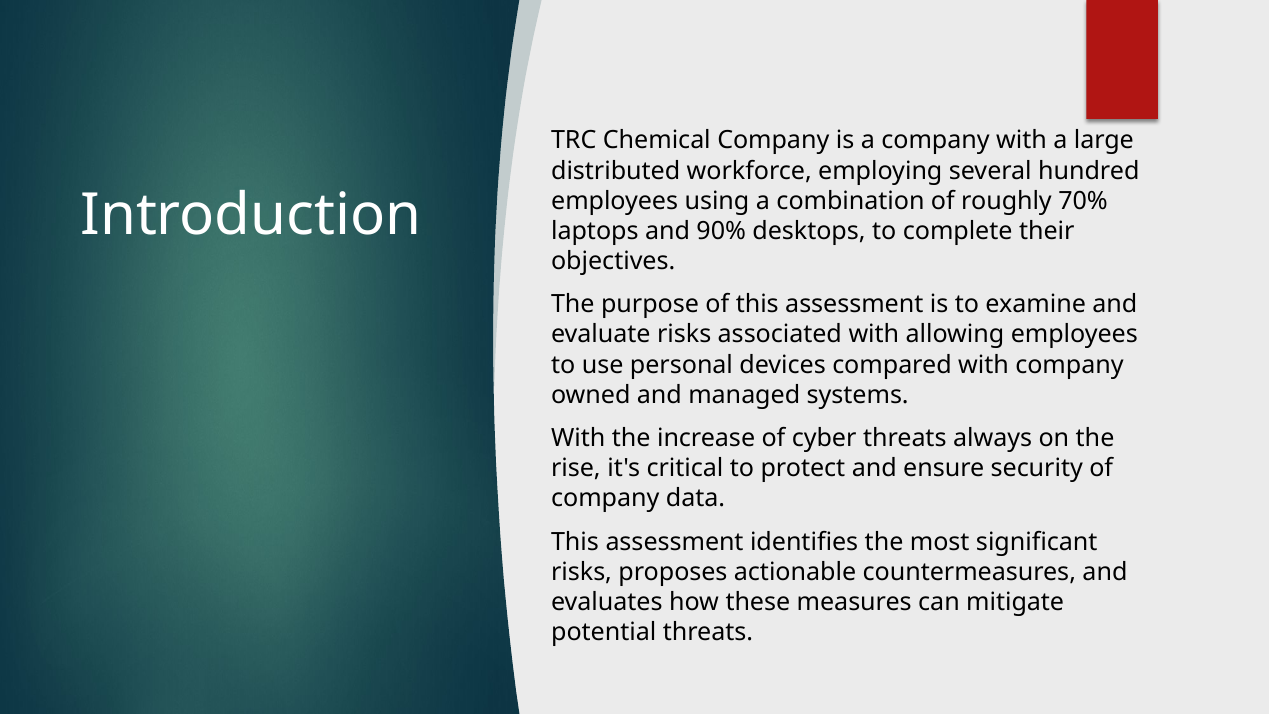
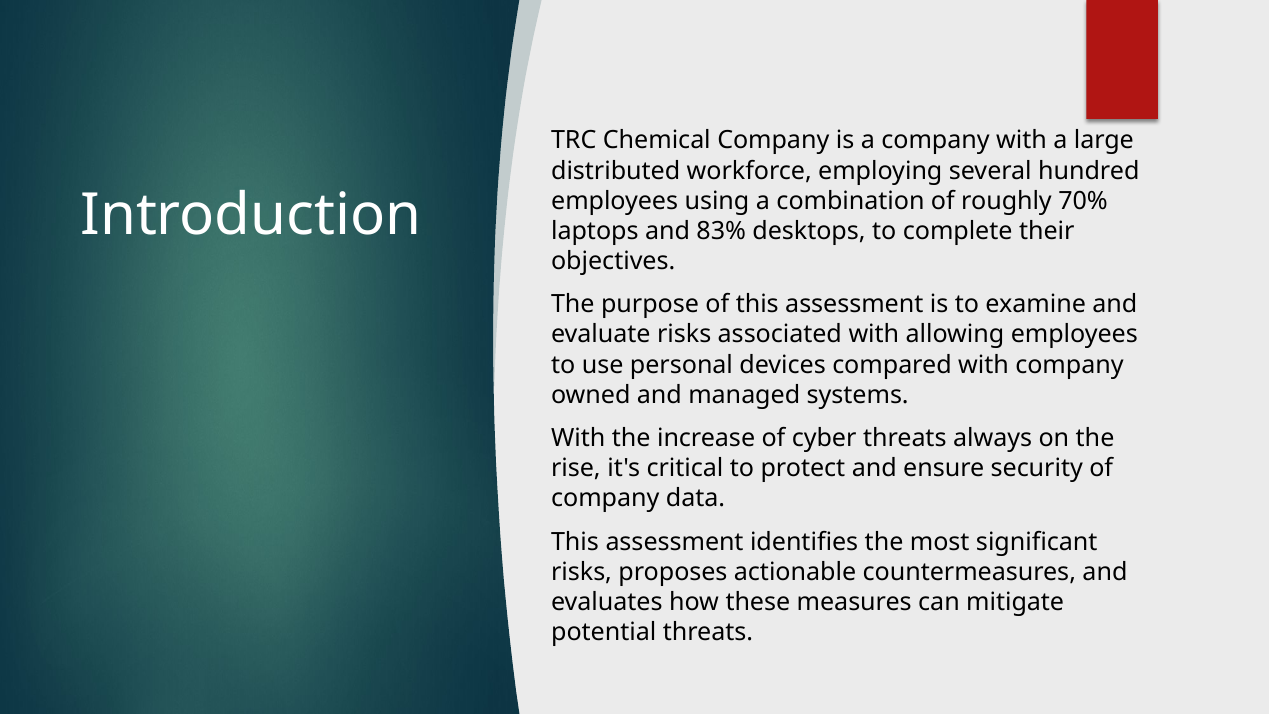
90%: 90% -> 83% (721, 231)
